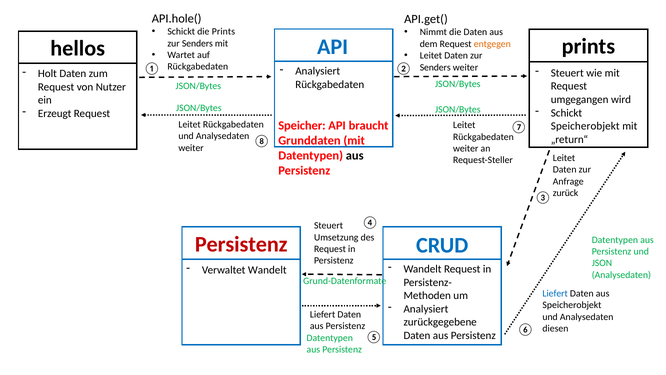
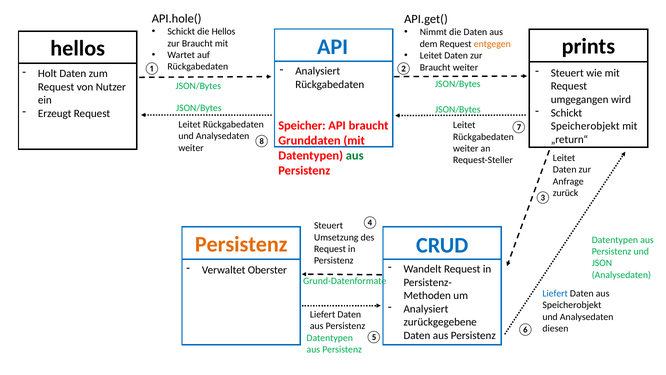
die Prints: Prints -> Hellos (224, 32)
Senders: Senders -> Braucht (197, 43)
Senders: Senders -> Braucht (435, 67)
aus colour: black -> green (355, 156)
Persistenz colour: red -> orange (241, 244)
Verwaltet Wandelt: Wandelt -> Oberster (267, 270)
